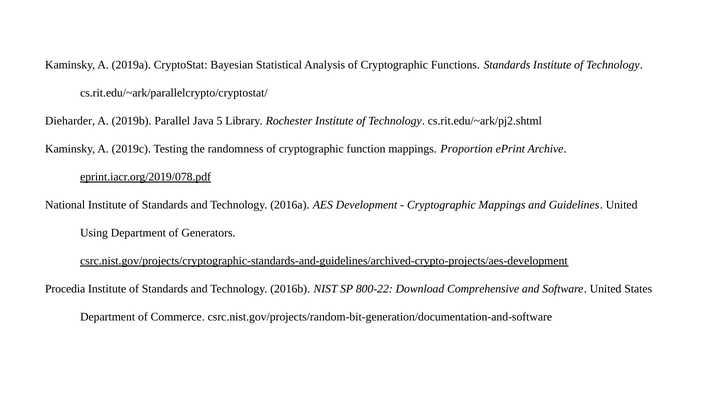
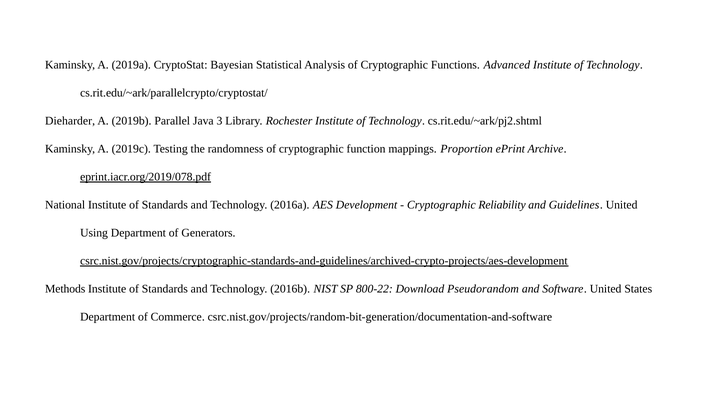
Functions Standards: Standards -> Advanced (507, 65)
5: 5 -> 3 (219, 121)
Cryptographic Mappings: Mappings -> Reliability (502, 205)
Procedia: Procedia -> Methods (65, 289)
Comprehensive: Comprehensive -> Pseudorandom (483, 289)
